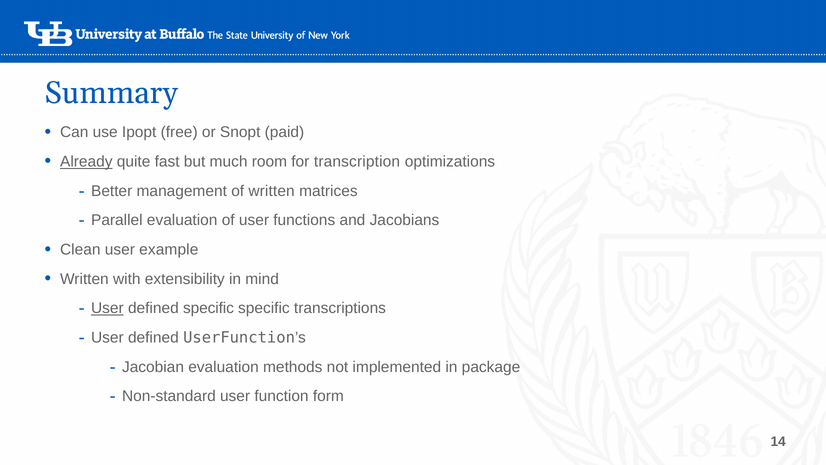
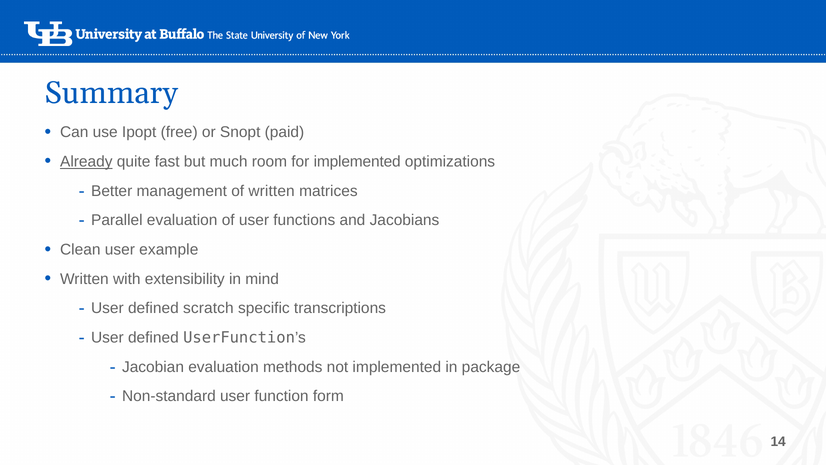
for transcription: transcription -> implemented (357, 161)
User underline: present -> none (107, 308)
defined specific: specific -> scratch (208, 308)
